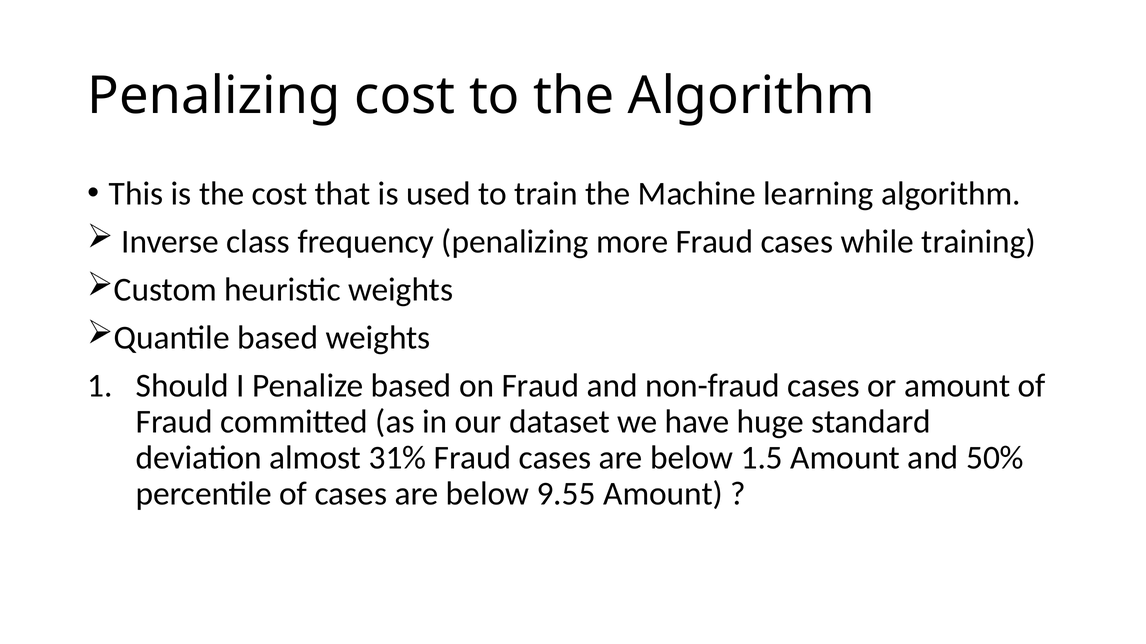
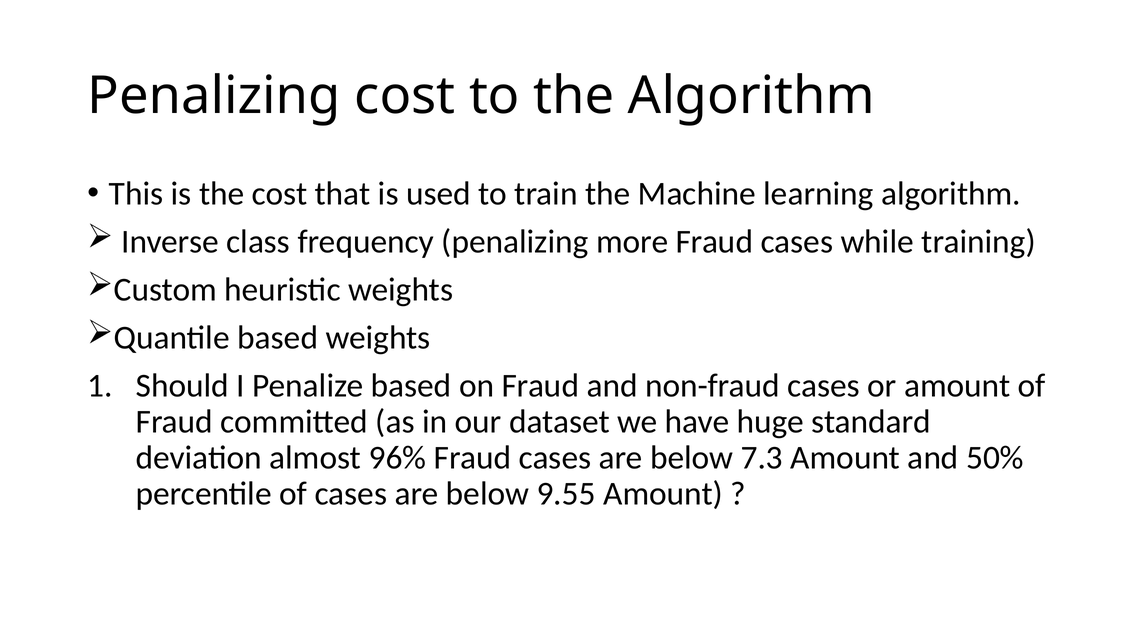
31%: 31% -> 96% (397, 458)
1.5: 1.5 -> 7.3 (762, 458)
